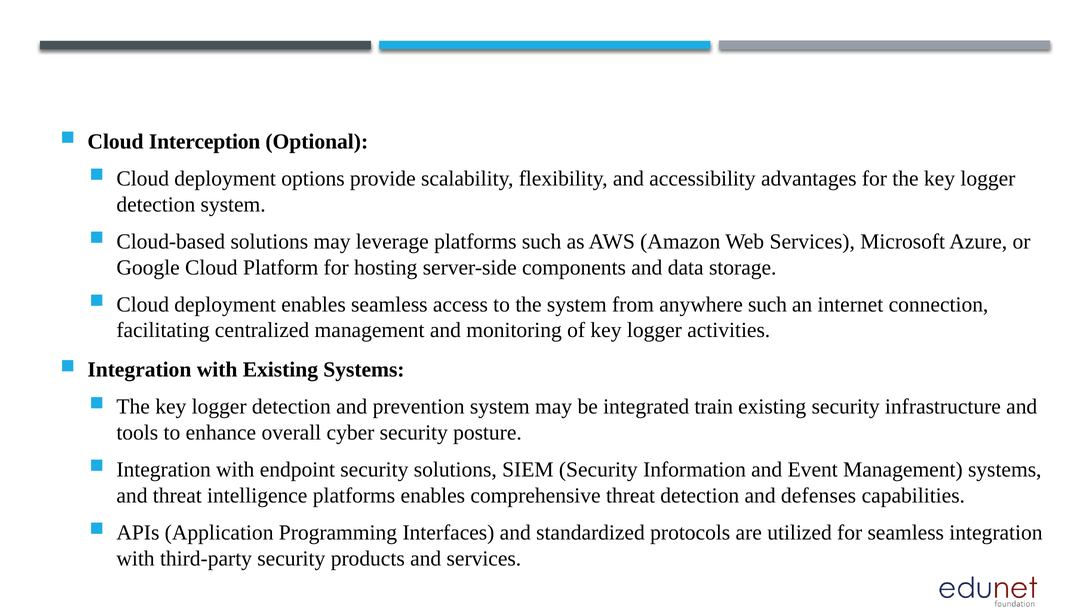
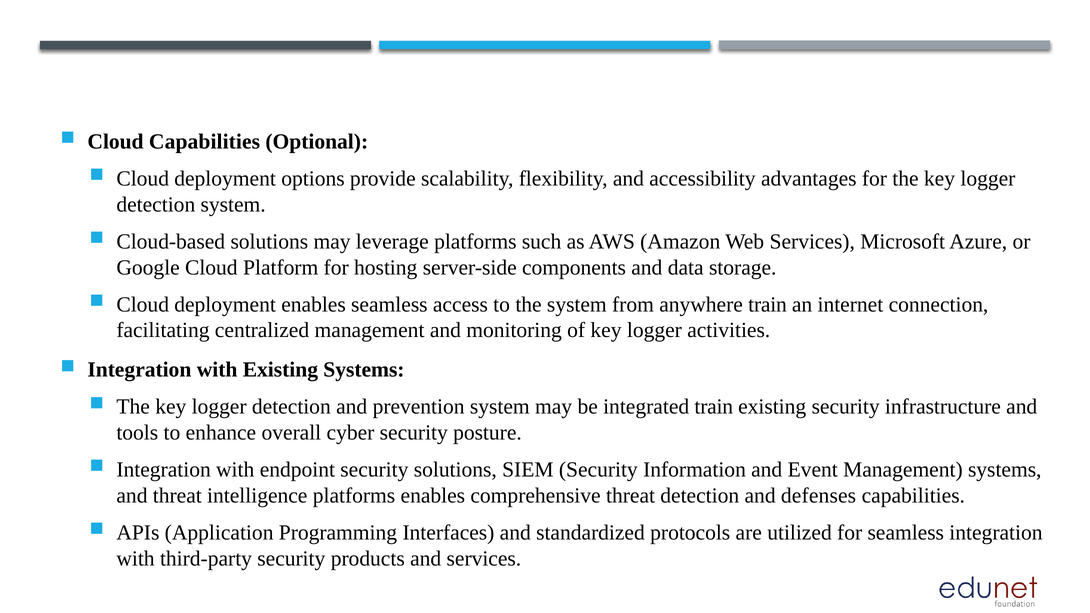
Cloud Interception: Interception -> Capabilities (205, 142)
anywhere such: such -> train (768, 304)
